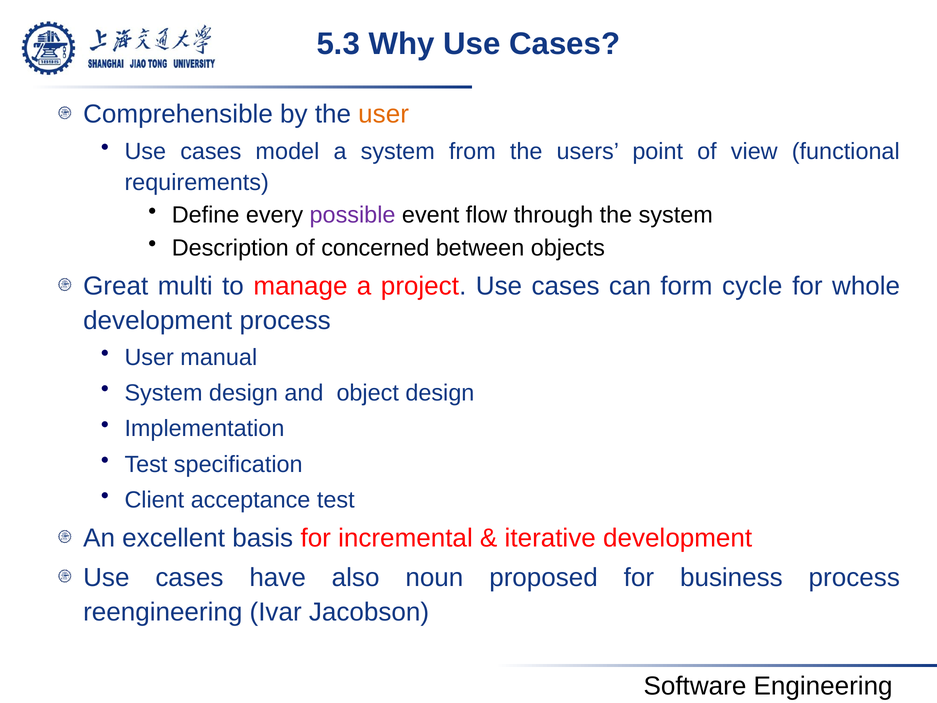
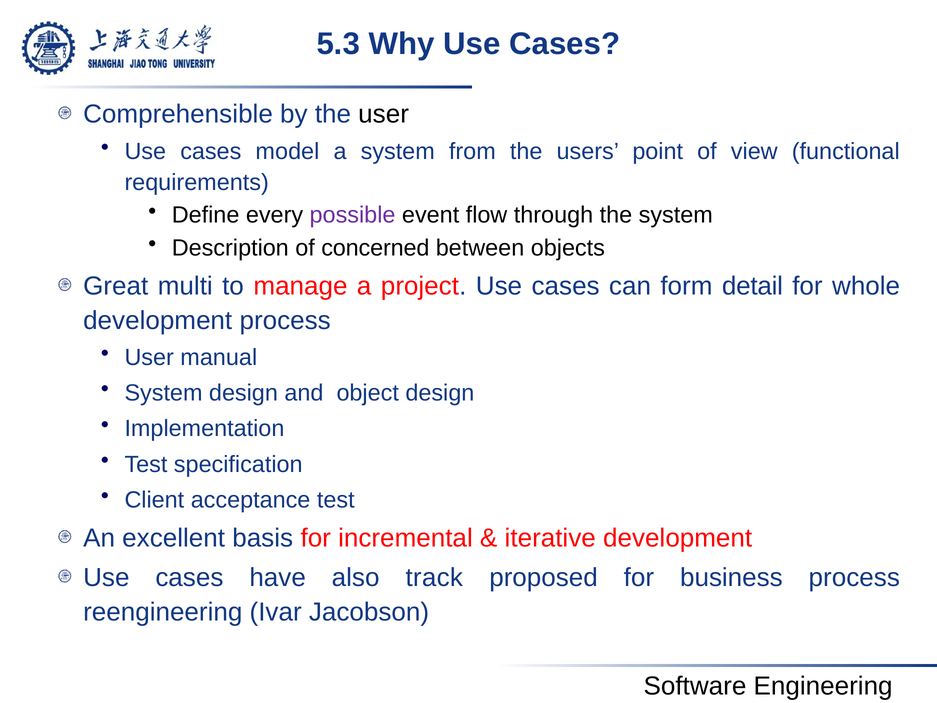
user colour: orange -> black (384, 114)
cycle: cycle -> detail (752, 286)
noun: noun -> track (434, 577)
